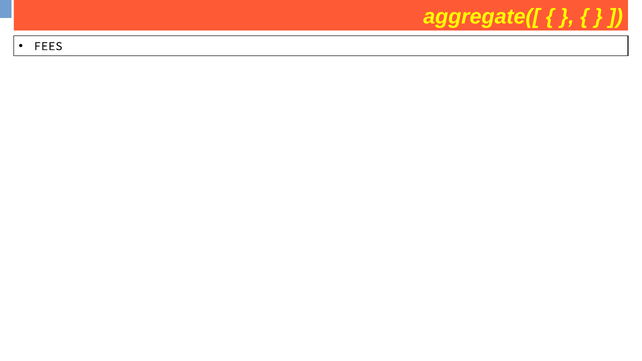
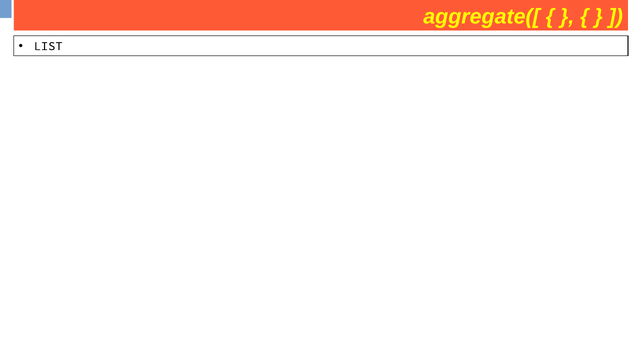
FEES: FEES -> LIST (48, 46)
